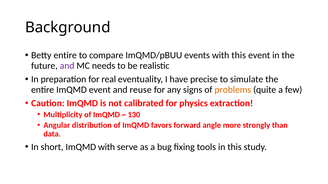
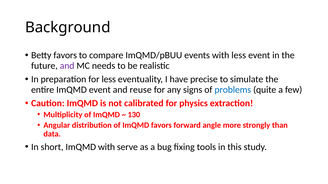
Betty entire: entire -> favors (65, 55)
with this: this -> less (239, 55)
for real: real -> less (109, 80)
problems colour: orange -> blue (233, 90)
